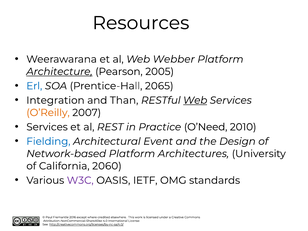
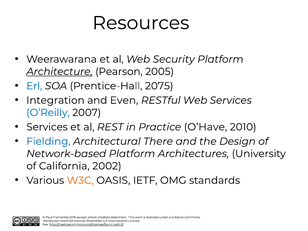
Webber: Webber -> Security (174, 59)
2065: 2065 -> 2075 (159, 86)
Than: Than -> Even (124, 100)
Web underline: present -> none (195, 100)
O’Reilly colour: orange -> blue (48, 113)
O’Need: O’Need -> O’Have (206, 127)
Event: Event -> There (158, 141)
2060: 2060 -> 2002 (107, 166)
W3C colour: purple -> orange (80, 180)
